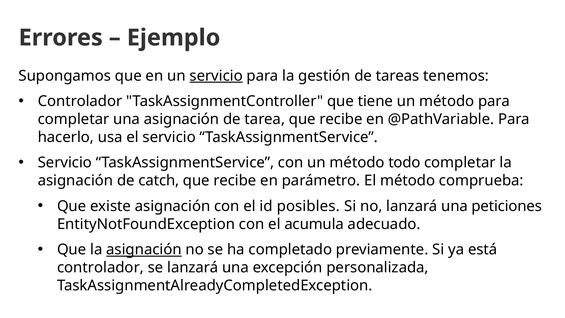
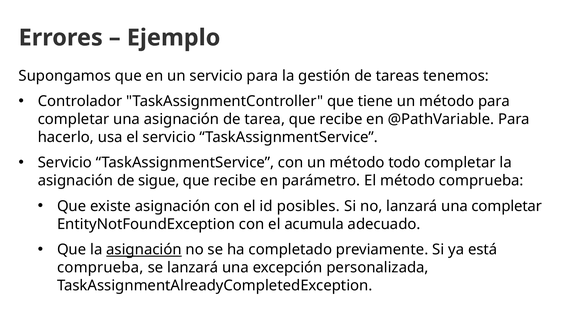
servicio underline: present -> none (216, 76)
catch: catch -> sigue (159, 181)
una peticiones: peticiones -> completar (507, 206)
controlador: controlador -> comprueba (100, 267)
